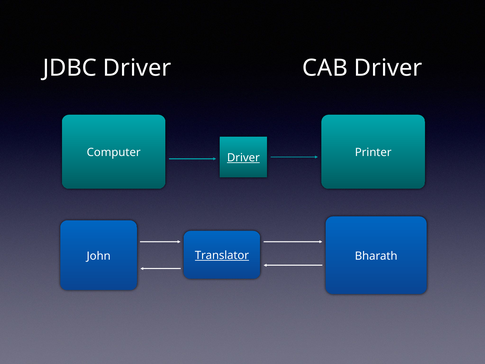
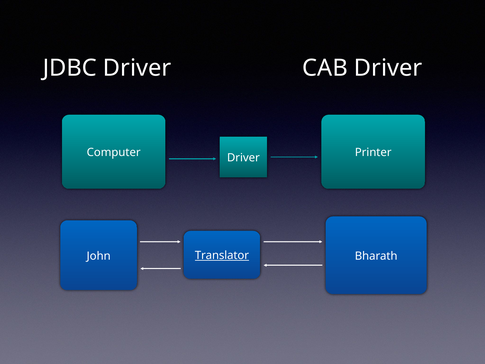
Driver underline: present -> none (243, 158)
